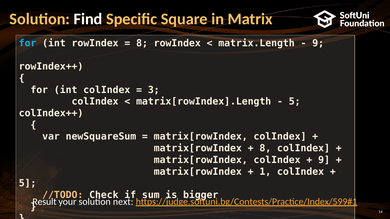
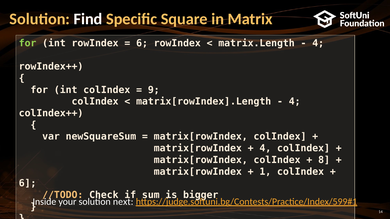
for colour: light blue -> light green (28, 43)
8: 8 -> 6 (142, 43)
9: 9 -> 4 (318, 43)
3: 3 -> 9 (154, 90)
5: 5 -> 4 (295, 102)
8: 8 -> 4 (265, 148)
9: 9 -> 8 (324, 160)
5: 5 -> 6 (28, 184)
Result: Result -> Inside (44, 202)
